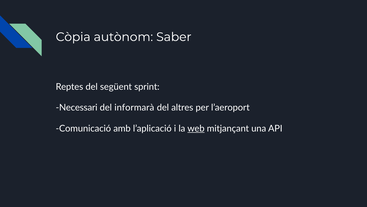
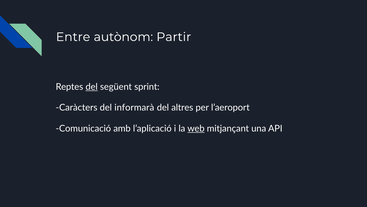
Còpia: Còpia -> Entre (73, 37)
Saber: Saber -> Partir (174, 37)
del underline: none -> present (92, 87)
Necessari: Necessari -> Caràcters (77, 107)
